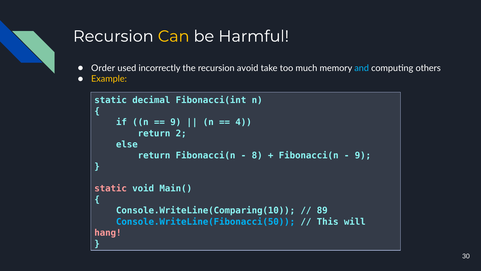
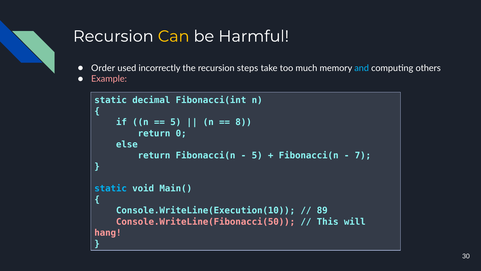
avoid: avoid -> steps (248, 68)
Example colour: yellow -> pink (109, 79)
9: 9 -> 5 (176, 122)
4: 4 -> 8 (244, 122)
2: 2 -> 0 (181, 133)
8: 8 -> 5 (257, 155)
9: 9 -> 7 (363, 155)
static colour: pink -> light blue (111, 188)
Console.WriteLine(Comparing(10: Console.WriteLine(Comparing(10 -> Console.WriteLine(Execution(10 (206, 210)
Console.WriteLine(Fibonacci(50 colour: light blue -> pink (206, 221)
